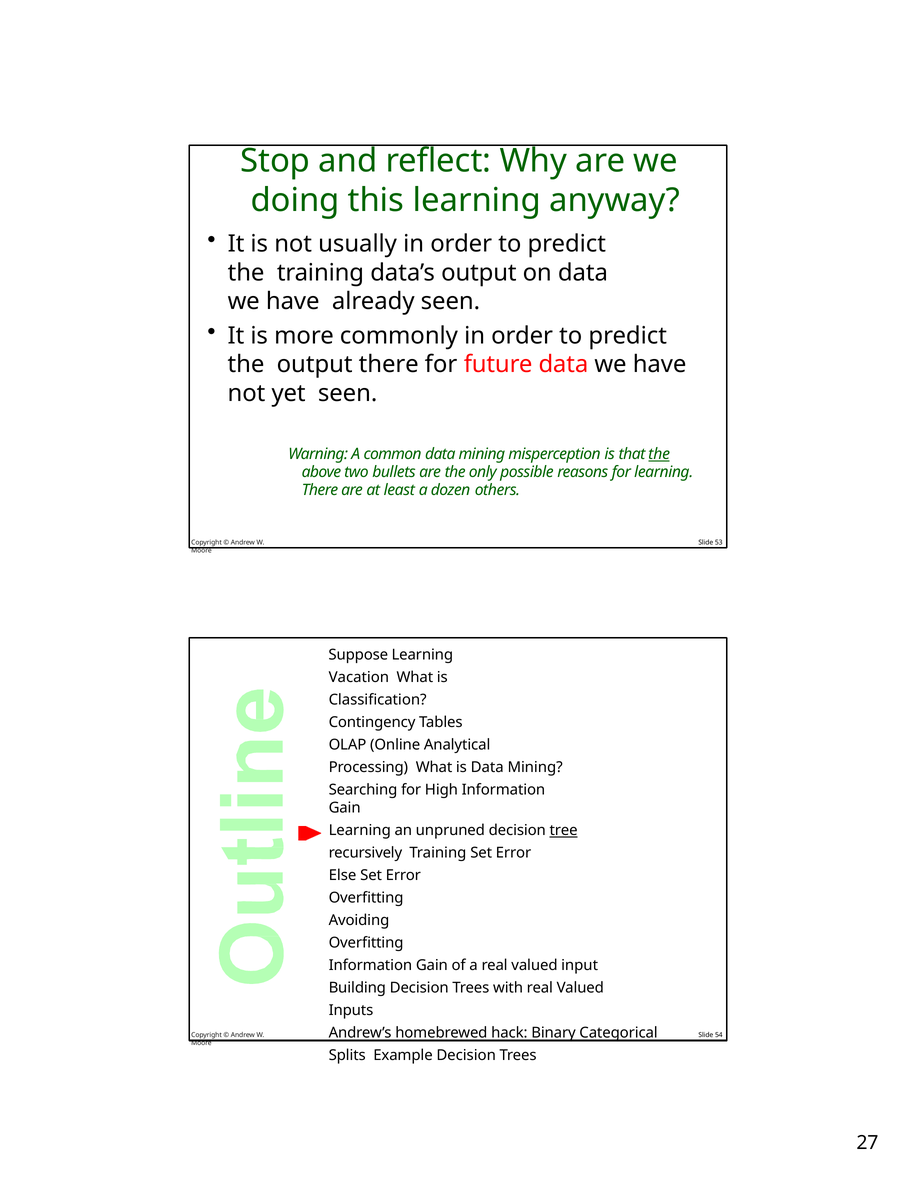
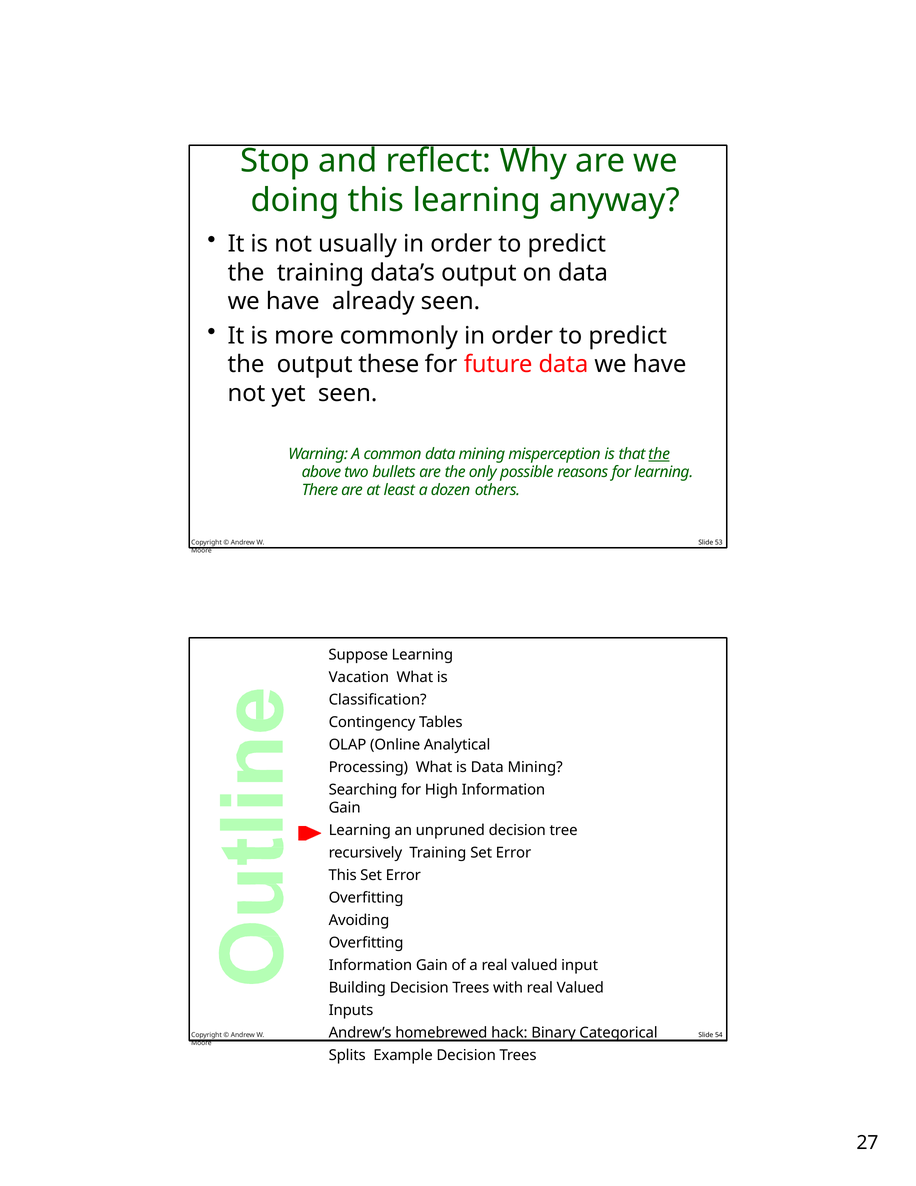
output there: there -> these (389, 364)
tree underline: present -> none (564, 830)
Else: Else -> This (343, 875)
